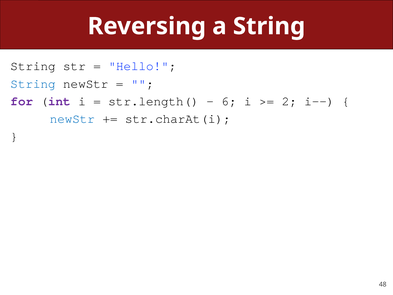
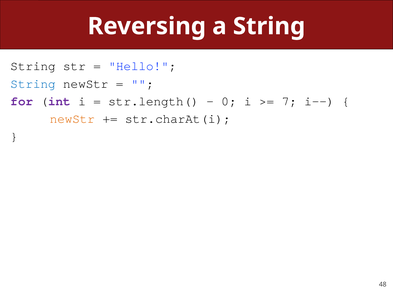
6: 6 -> 0 (229, 101)
2: 2 -> 7 (289, 101)
newStr colour: blue -> orange (72, 119)
